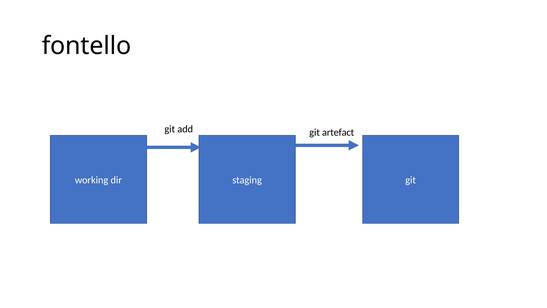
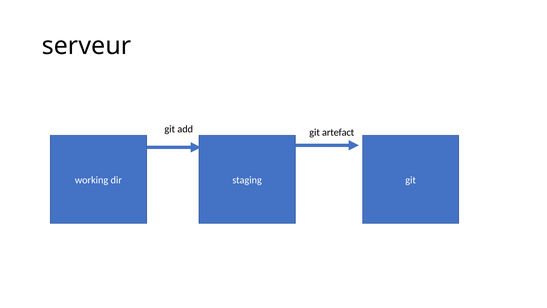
fontello: fontello -> serveur (86, 46)
